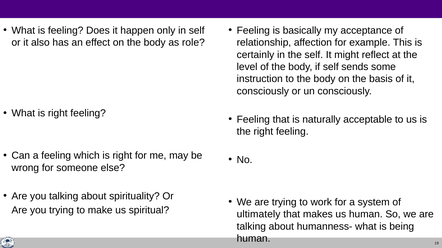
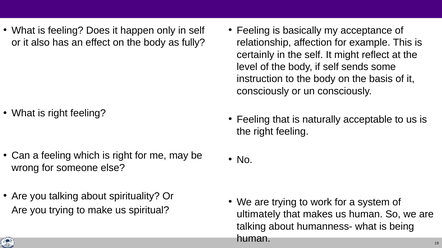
role: role -> fully (193, 43)
